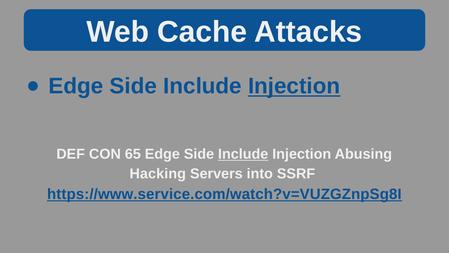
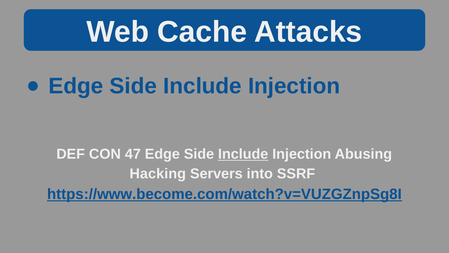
Injection underline: present -> none (294, 86)
65: 65 -> 47 (133, 154)
https://www.service.com/watch?v=VUZGZnpSg8I: https://www.service.com/watch?v=VUZGZnpSg8I -> https://www.become.com/watch?v=VUZGZnpSg8I (224, 194)
